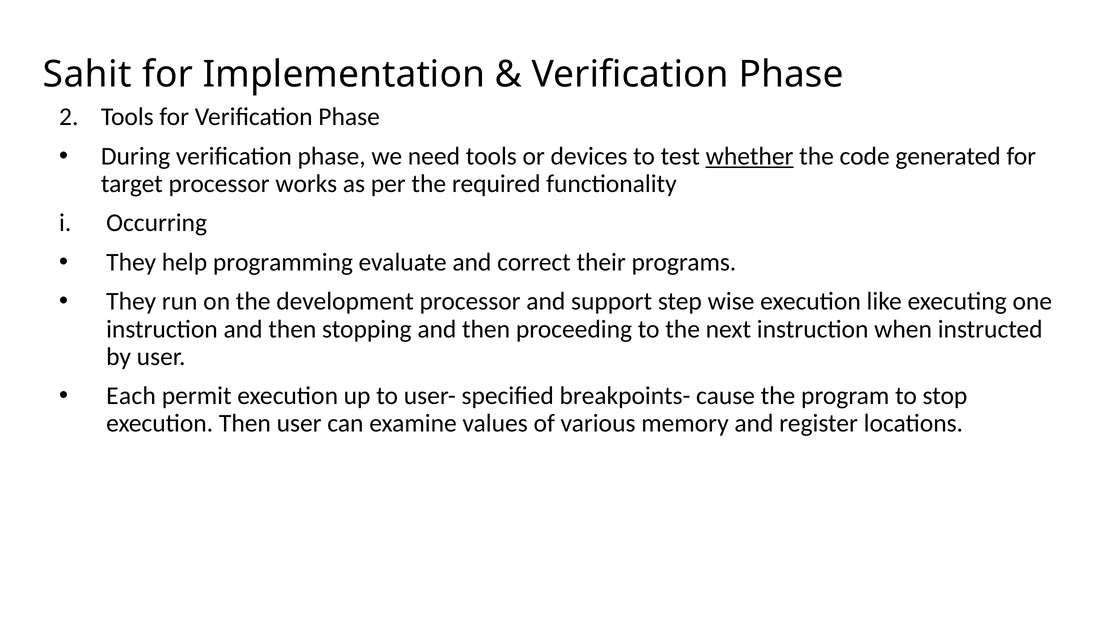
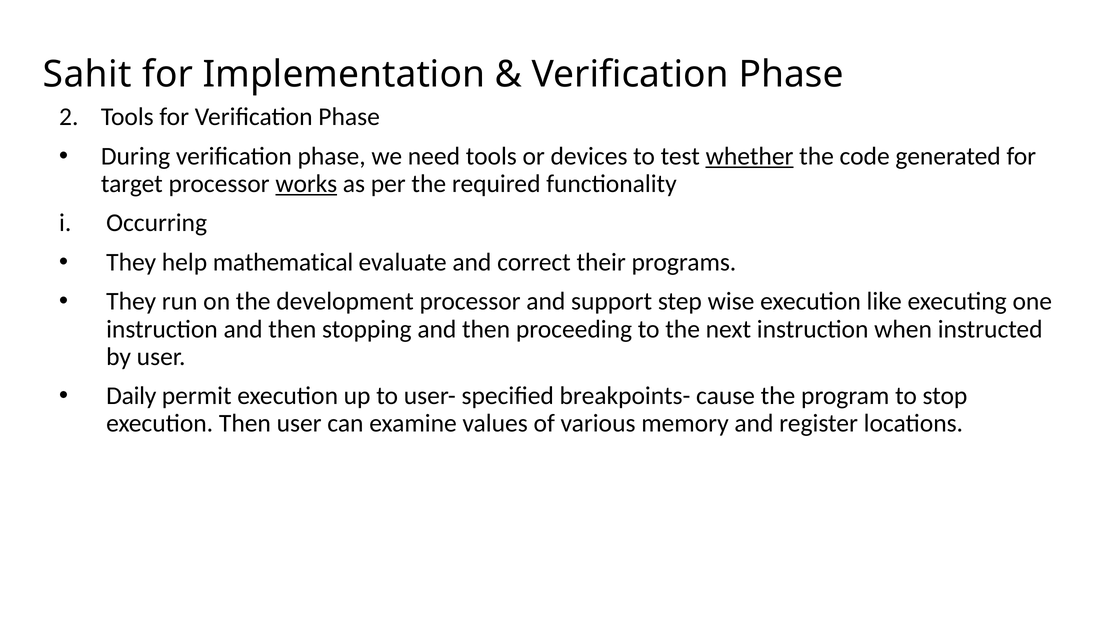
works underline: none -> present (306, 184)
programming: programming -> mathematical (283, 262)
Each: Each -> Daily (131, 396)
